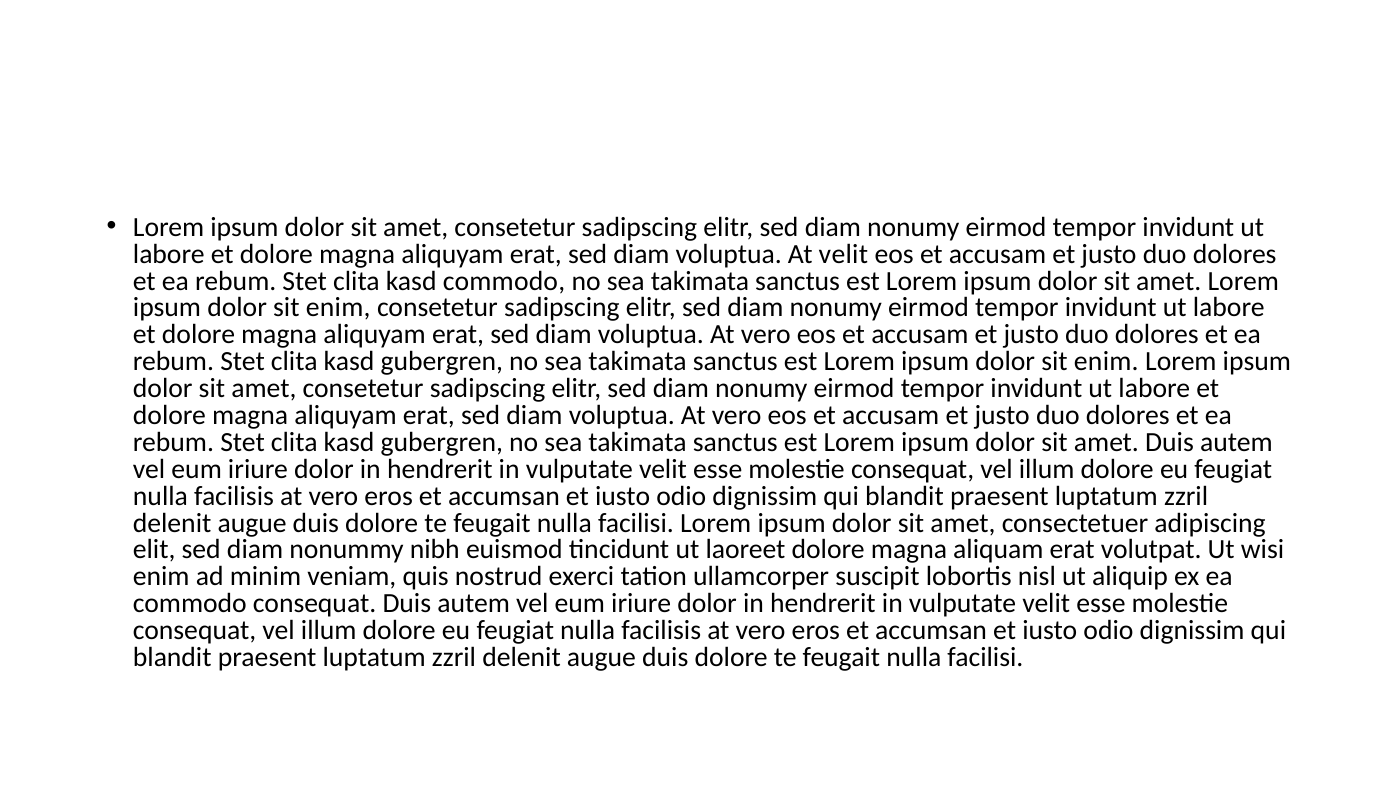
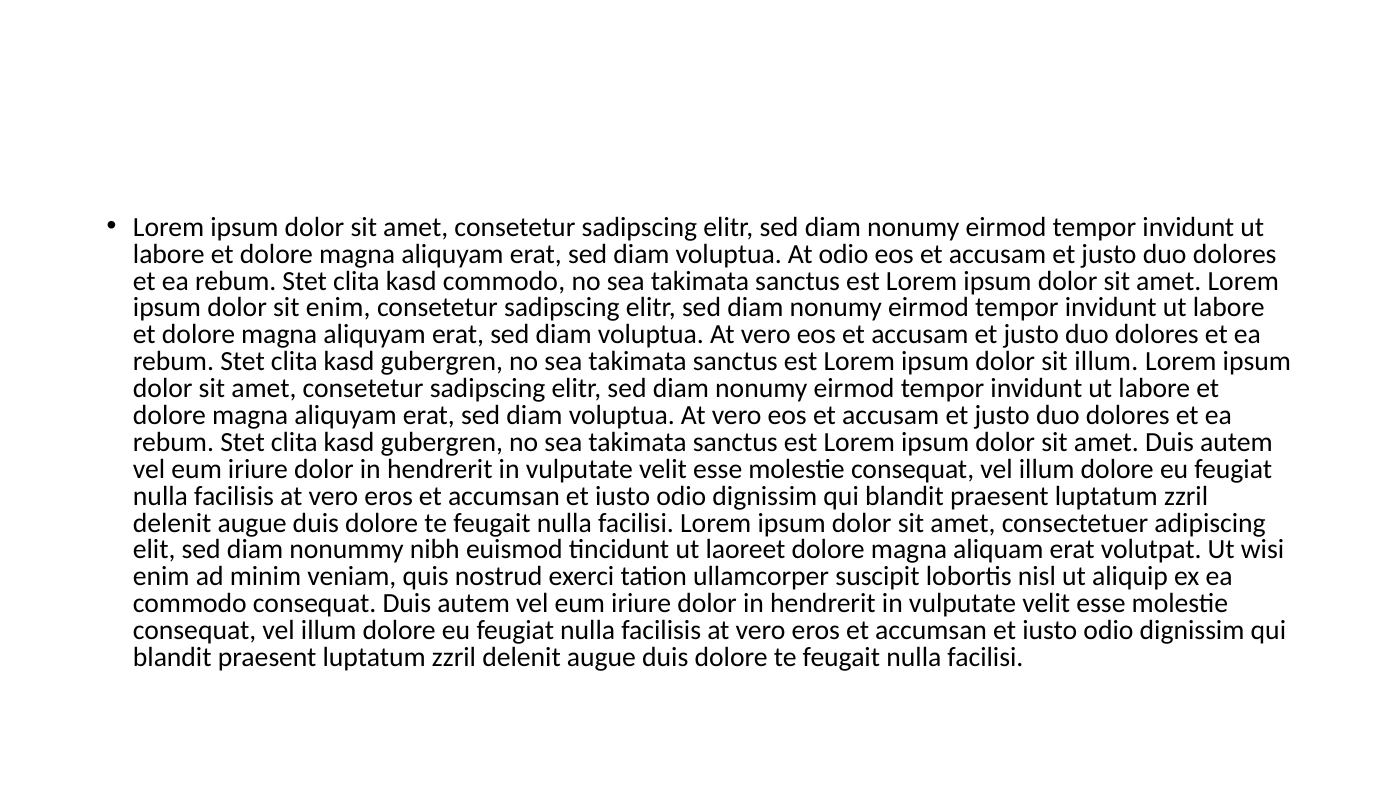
At velit: velit -> odio (844, 254)
enim: enim -> illum (1106, 362)
